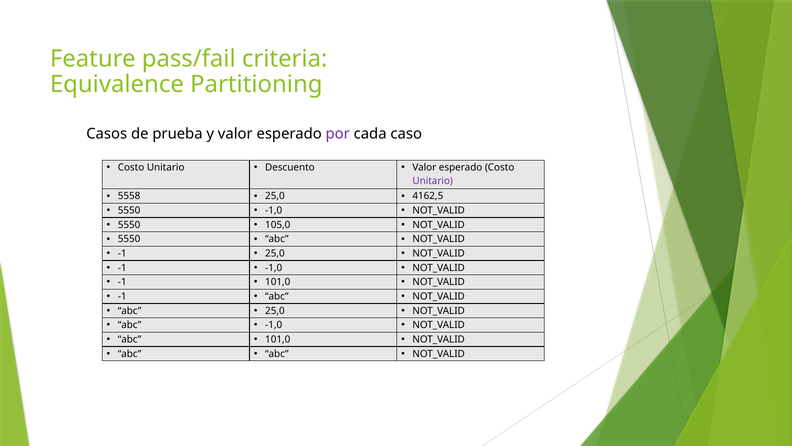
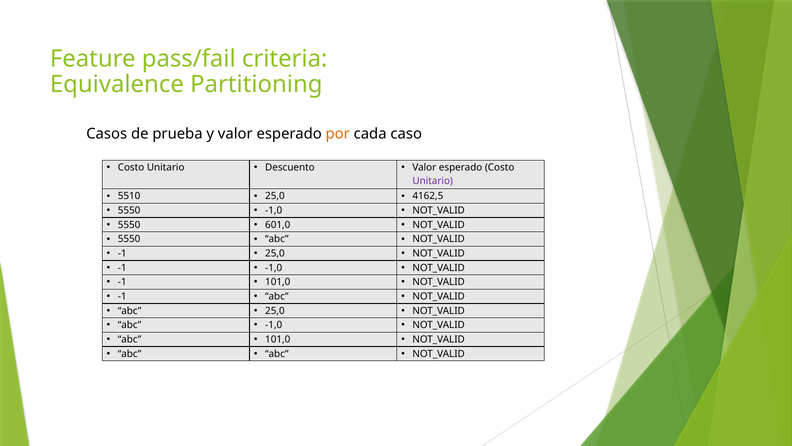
por colour: purple -> orange (338, 133)
5558: 5558 -> 5510 (129, 196)
105,0: 105,0 -> 601,0 (278, 225)
